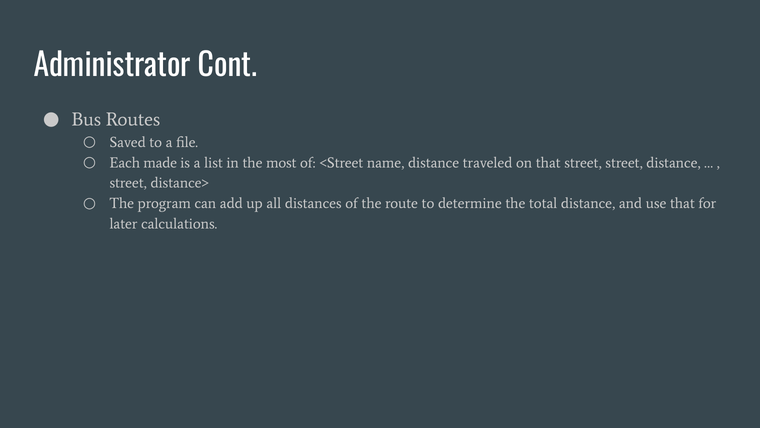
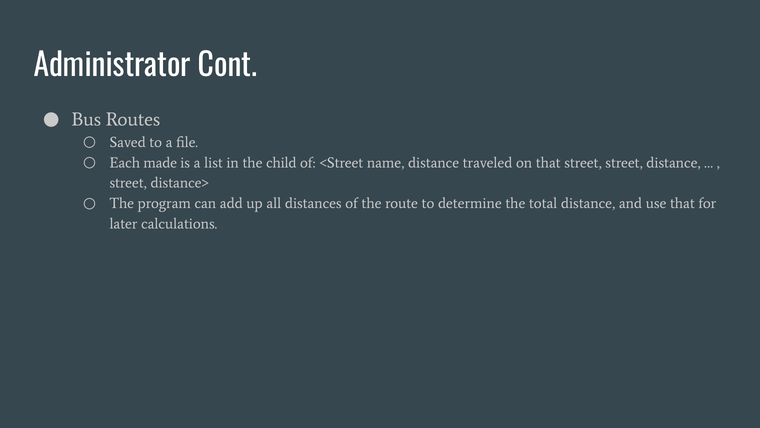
most: most -> child (281, 163)
